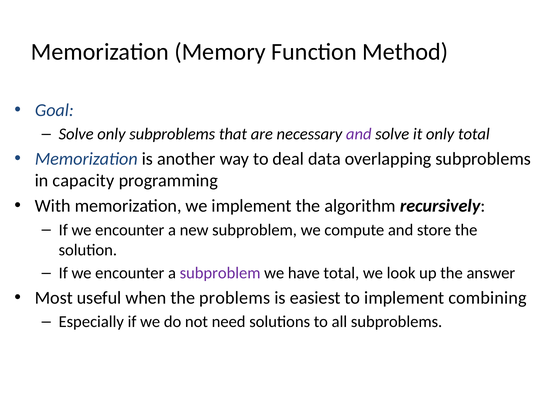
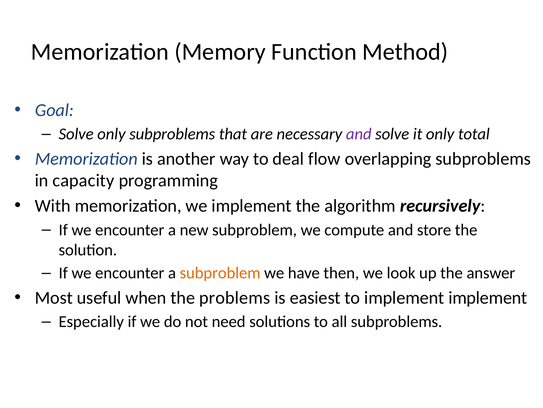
data: data -> flow (324, 158)
subproblem colour: purple -> orange (220, 273)
have total: total -> then (341, 273)
implement combining: combining -> implement (488, 297)
